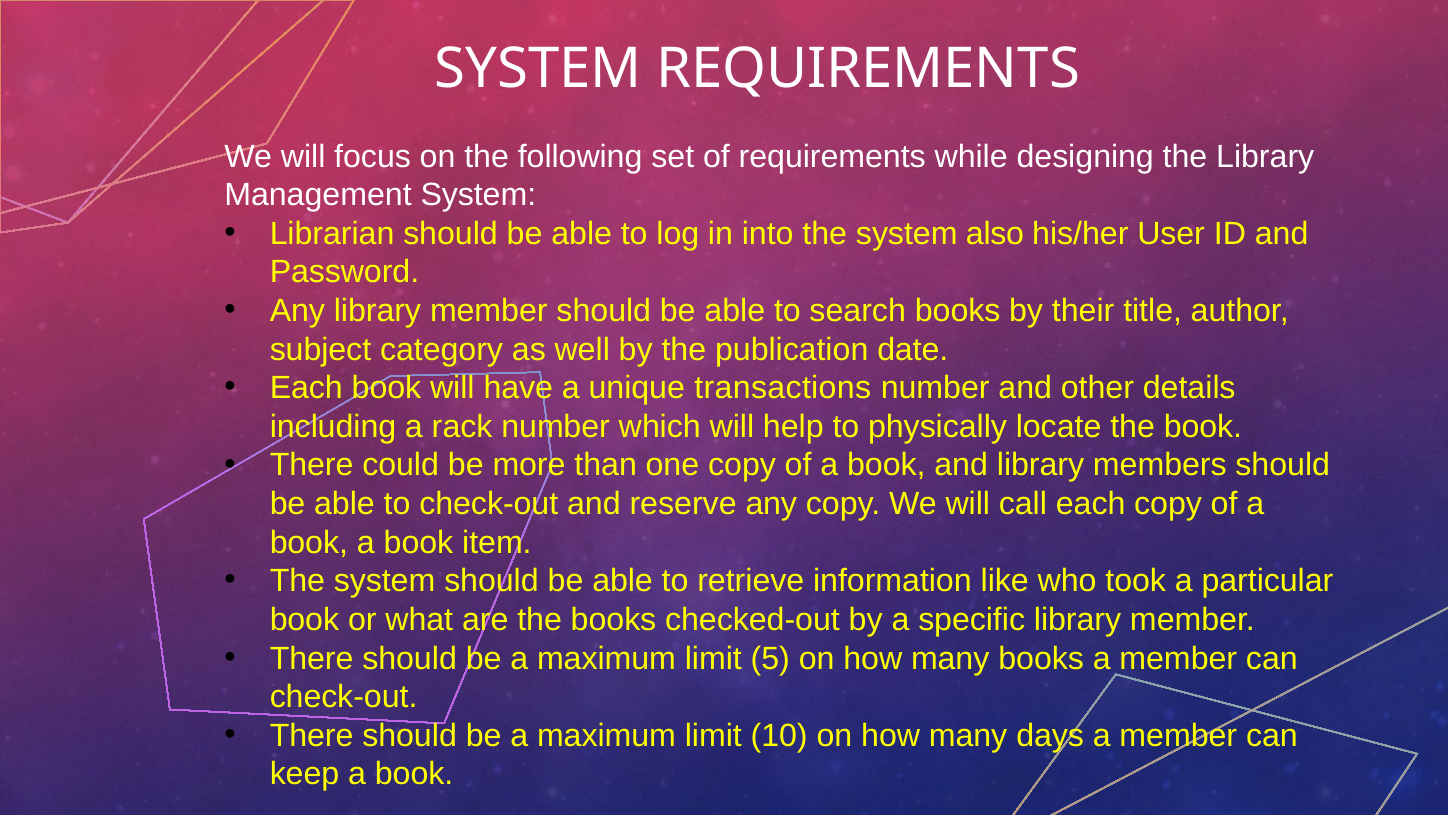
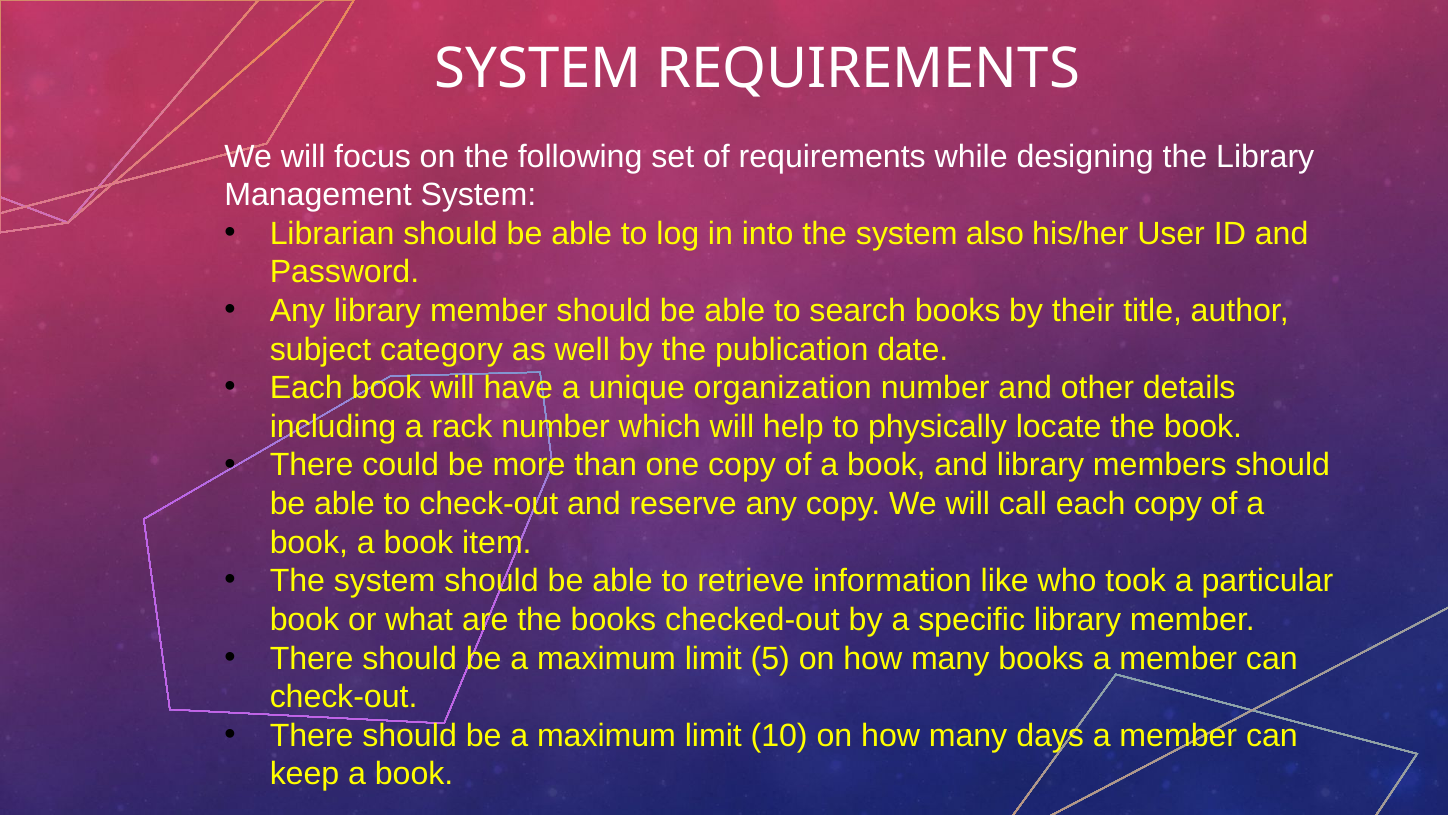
transactions: transactions -> organization (783, 388)
